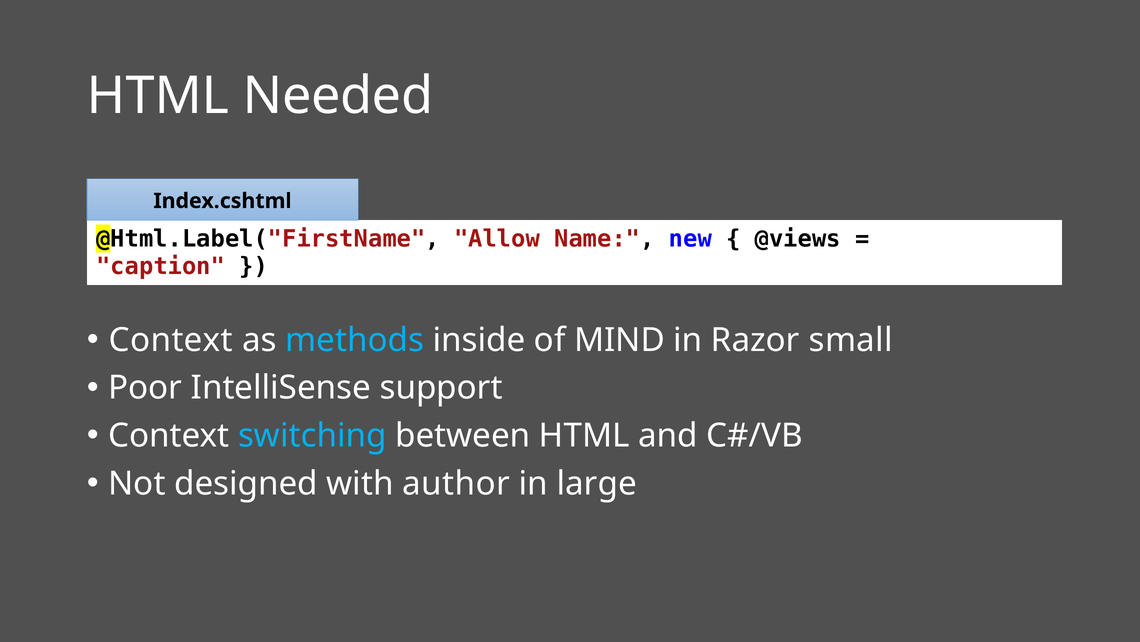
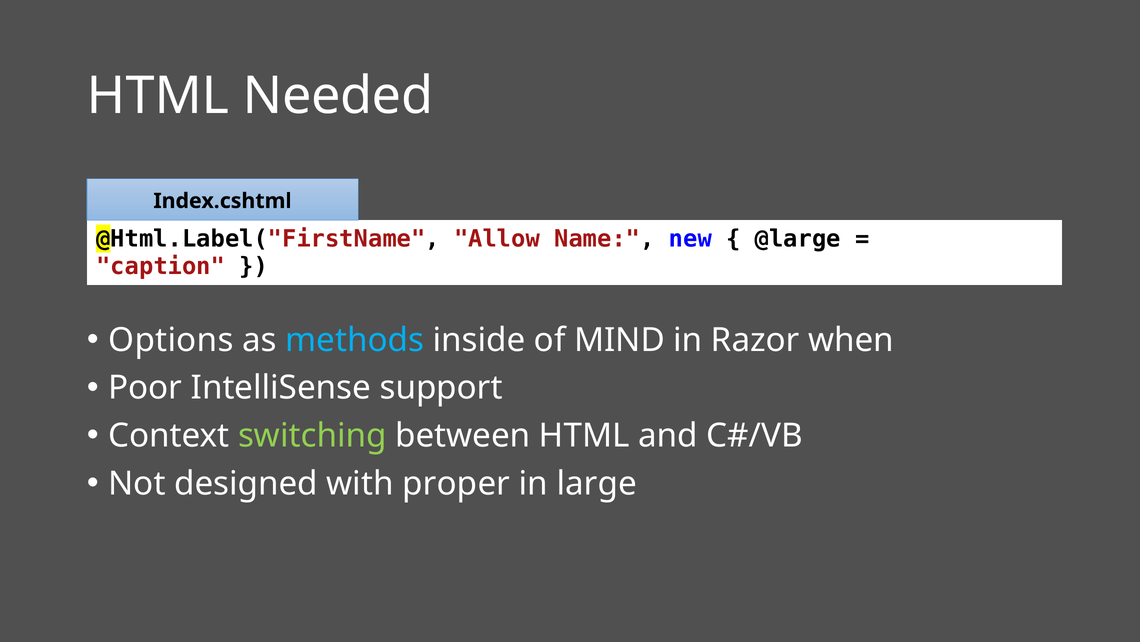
@views: @views -> @large (798, 239)
Context: Context -> Options (171, 340)
small: small -> when (851, 340)
switching colour: light blue -> light green (312, 435)
author: author -> proper (456, 483)
